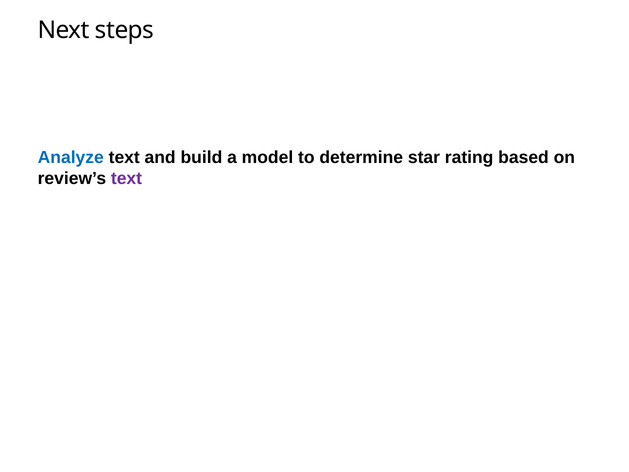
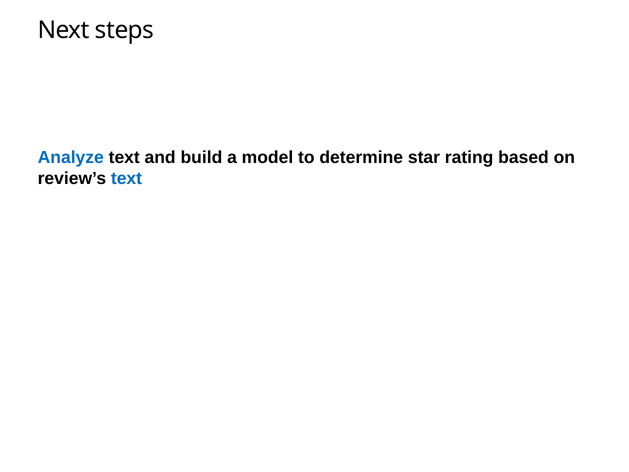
text colour: purple -> blue (126, 178)
